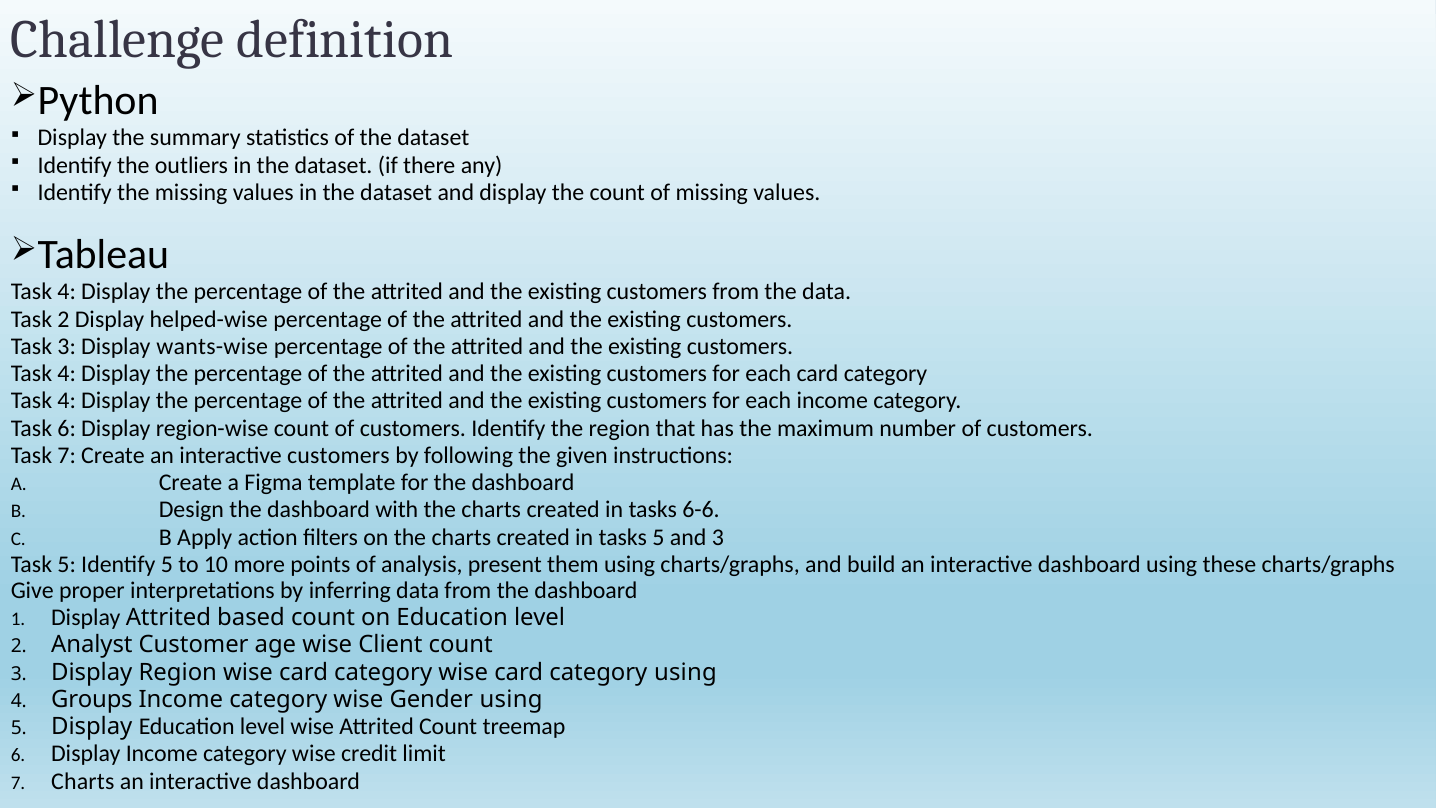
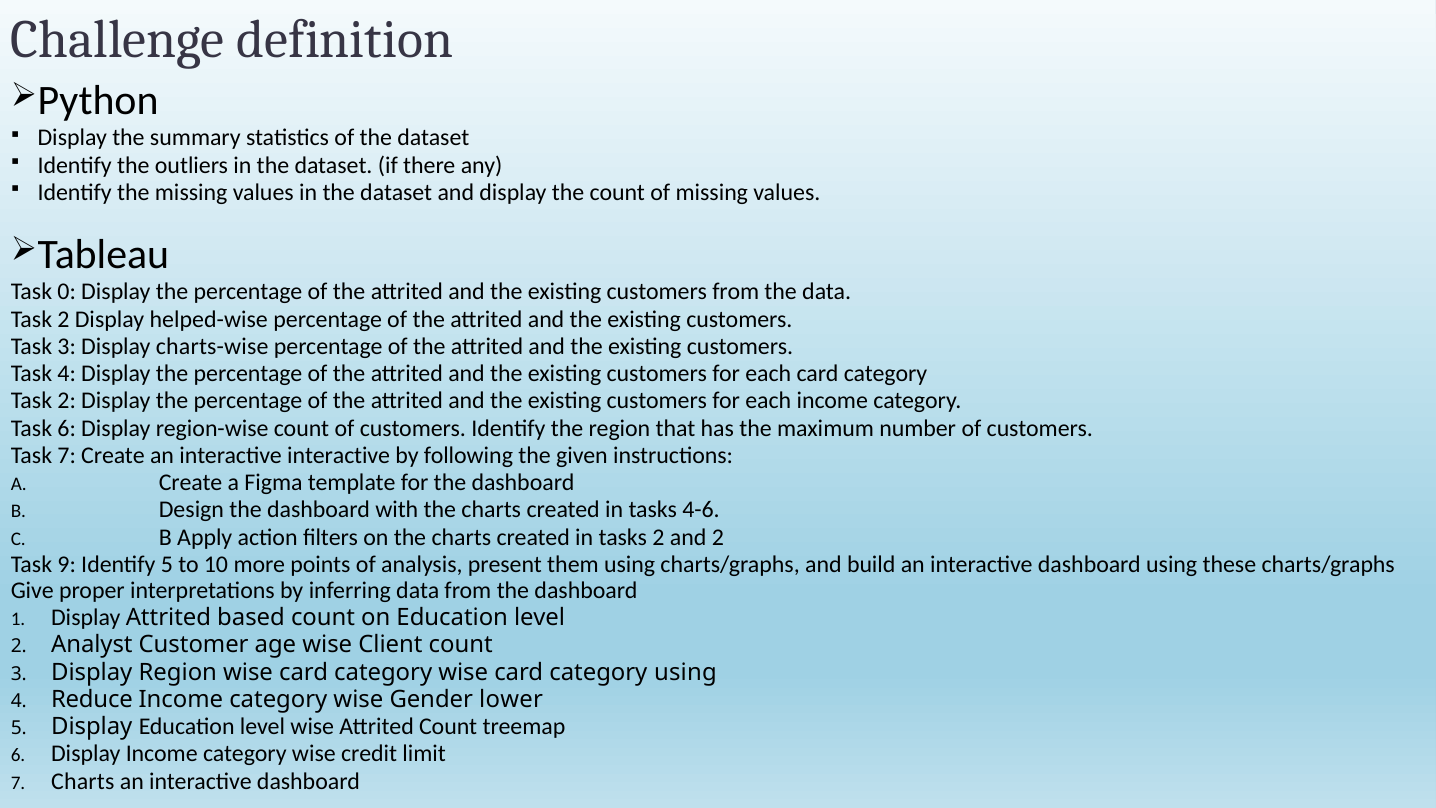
4: 4 -> 0 (67, 292)
wants-wise: wants-wise -> charts-wise (212, 346)
4: 4 -> 2 (67, 401)
interactive customers: customers -> interactive (339, 455)
6-6: 6-6 -> 4-6 (701, 510)
tasks 5: 5 -> 2 (659, 537)
and 3: 3 -> 2 (718, 537)
Task 5: 5 -> 9 (67, 565)
Groups: Groups -> Reduce (92, 699)
Gender using: using -> lower (511, 699)
